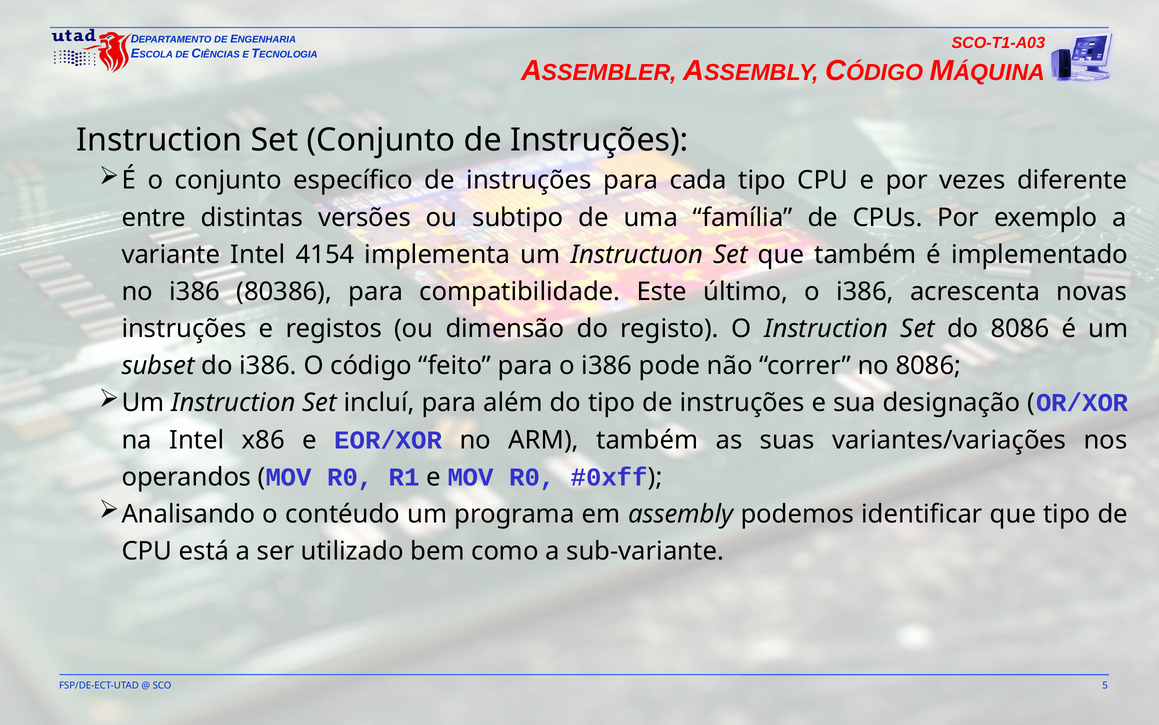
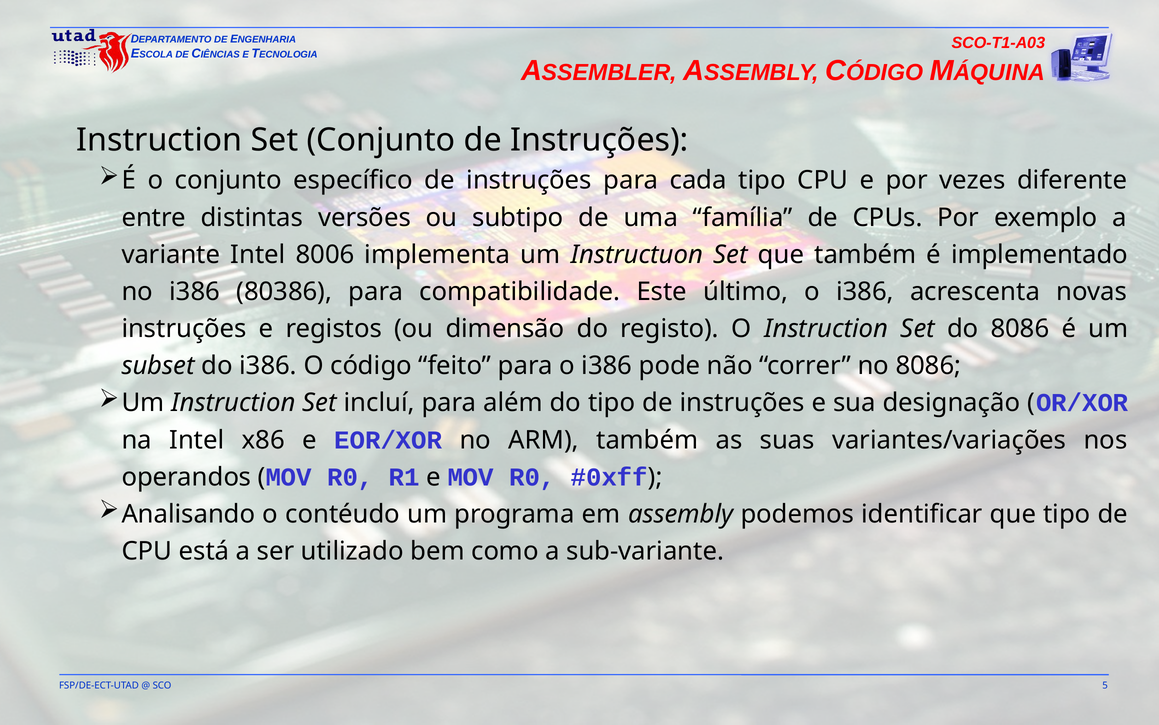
4154: 4154 -> 8006 (325, 254)
